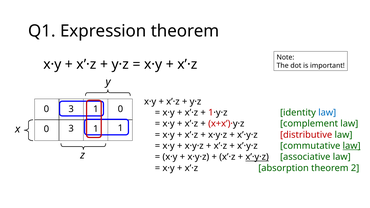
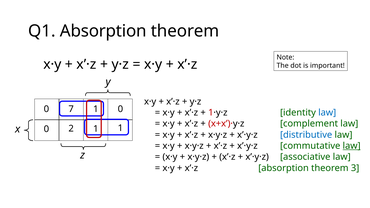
Q1 Expression: Expression -> Absorption (103, 31)
3: 3 -> 7 (71, 109)
3: 3 -> 2 (71, 129)
distributive colour: red -> blue (306, 135)
x’·y·z underline: present -> none (257, 157)
2: 2 -> 3 (355, 168)
